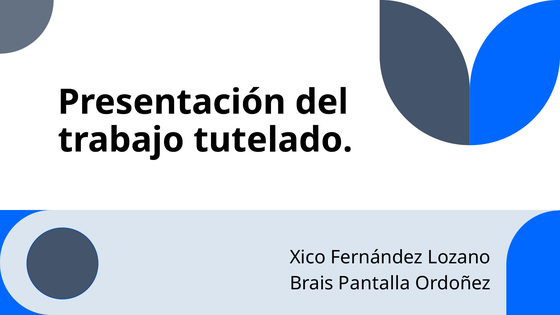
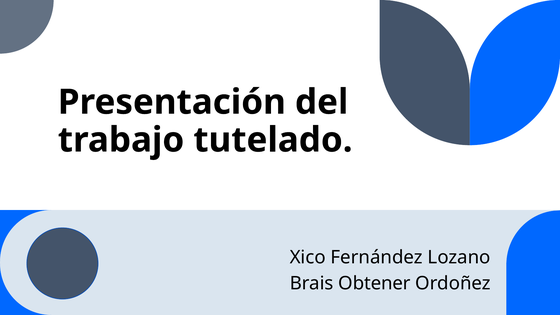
Pantalla: Pantalla -> Obtener (374, 283)
